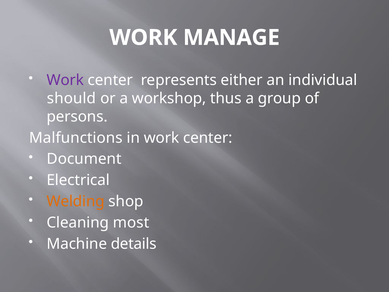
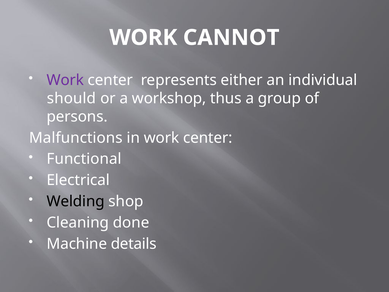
MANAGE: MANAGE -> CANNOT (231, 38)
Document: Document -> Functional (84, 159)
Welding colour: orange -> black (76, 201)
most: most -> done (131, 222)
